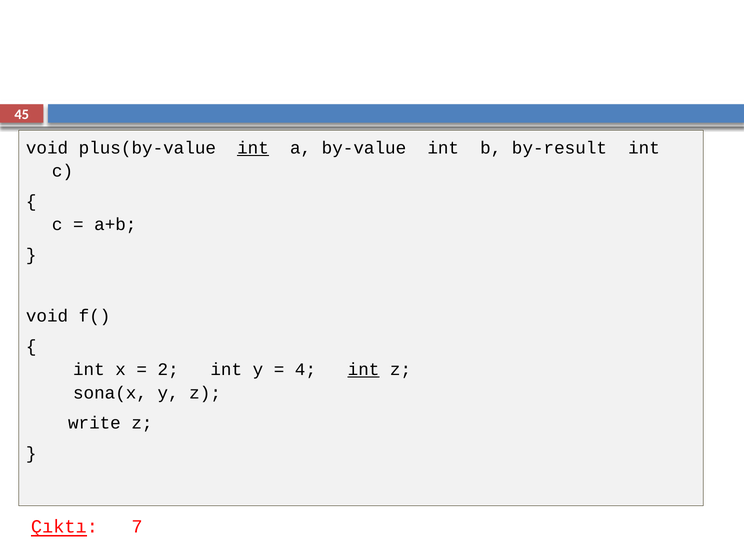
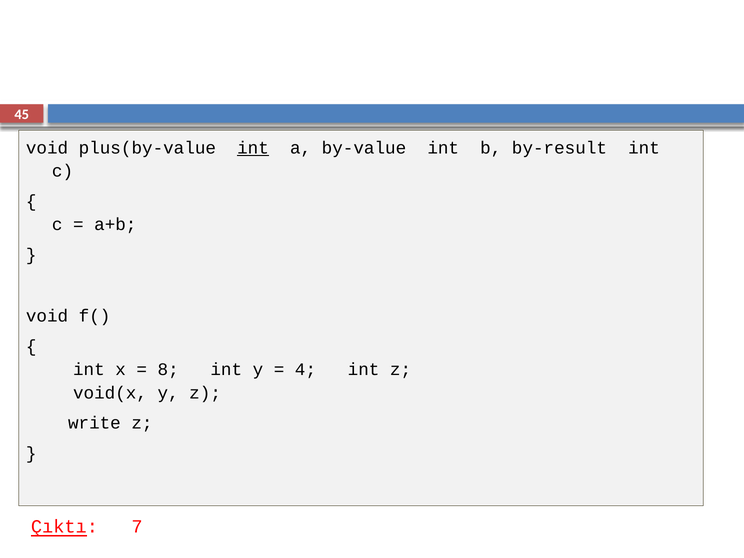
2: 2 -> 8 (168, 370)
int underline: present -> none (364, 370)
sona(x: sona(x -> void(x (110, 393)
